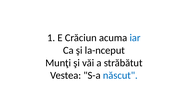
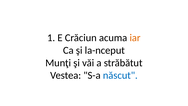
iar colour: blue -> orange (135, 38)
